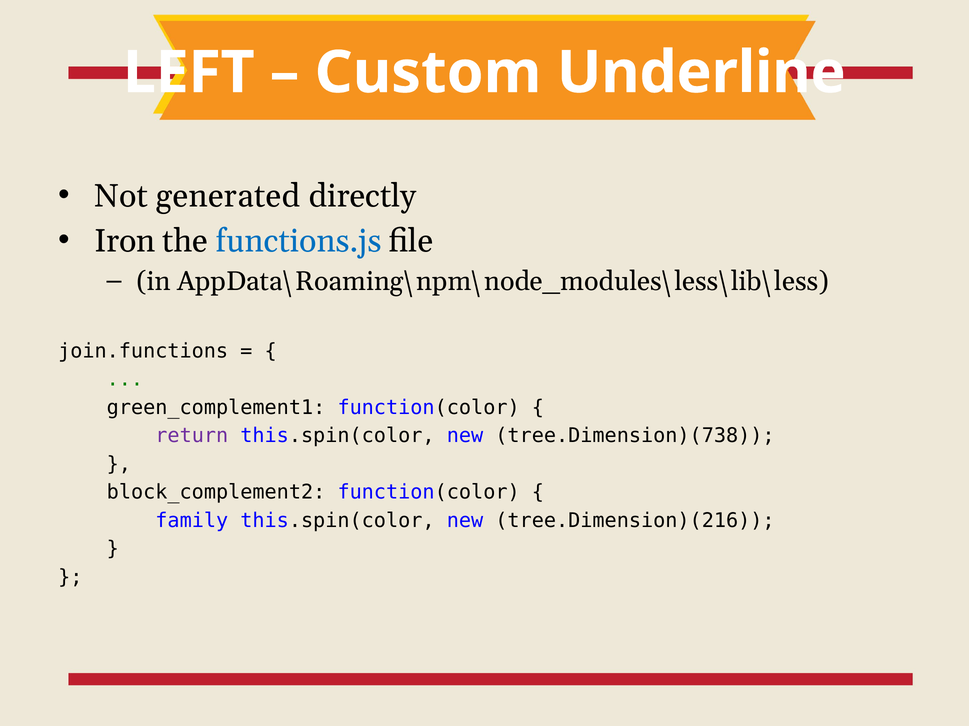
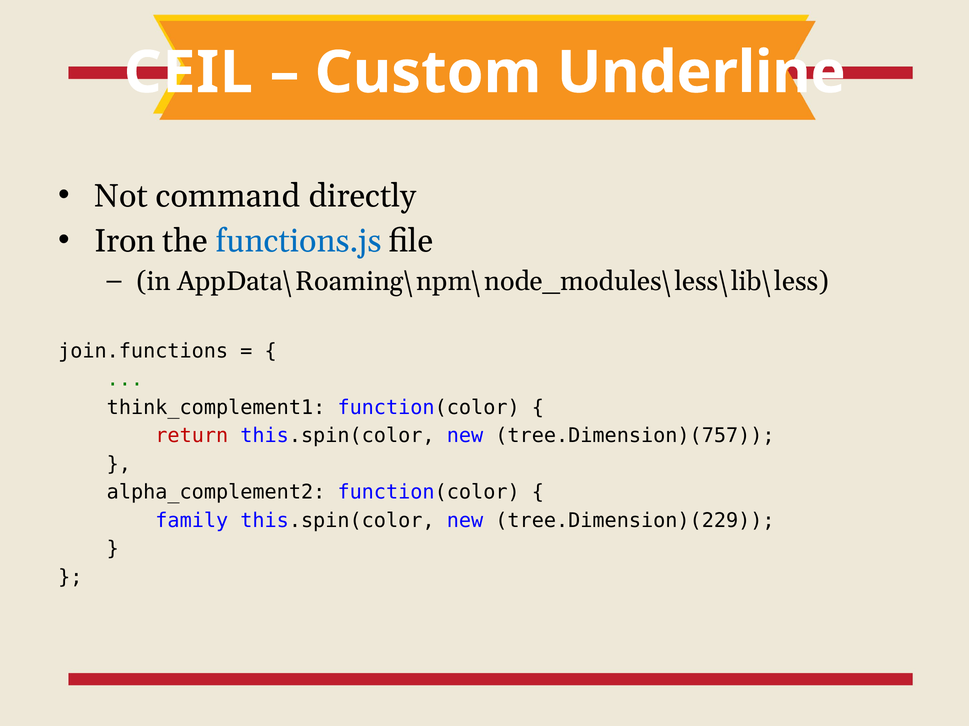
LEFT: LEFT -> CEIL (188, 73)
generated: generated -> command (228, 196)
green_complement1: green_complement1 -> think_complement1 (216, 408)
return colour: purple -> red (192, 436)
tree.Dimension)(738: tree.Dimension)(738 -> tree.Dimension)(757 (635, 436)
block_complement2: block_complement2 -> alpha_complement2 (216, 493)
tree.Dimension)(216: tree.Dimension)(216 -> tree.Dimension)(229 (635, 521)
